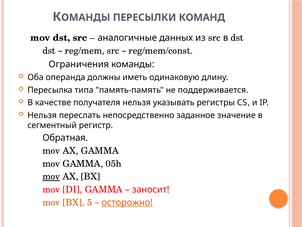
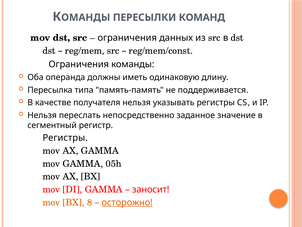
аналогичные: аналогичные -> ограничения (127, 38)
Обратная: Обратная -> Регистры (65, 138)
mov underline: present -> none (51, 176)
5: 5 -> 8 (90, 202)
